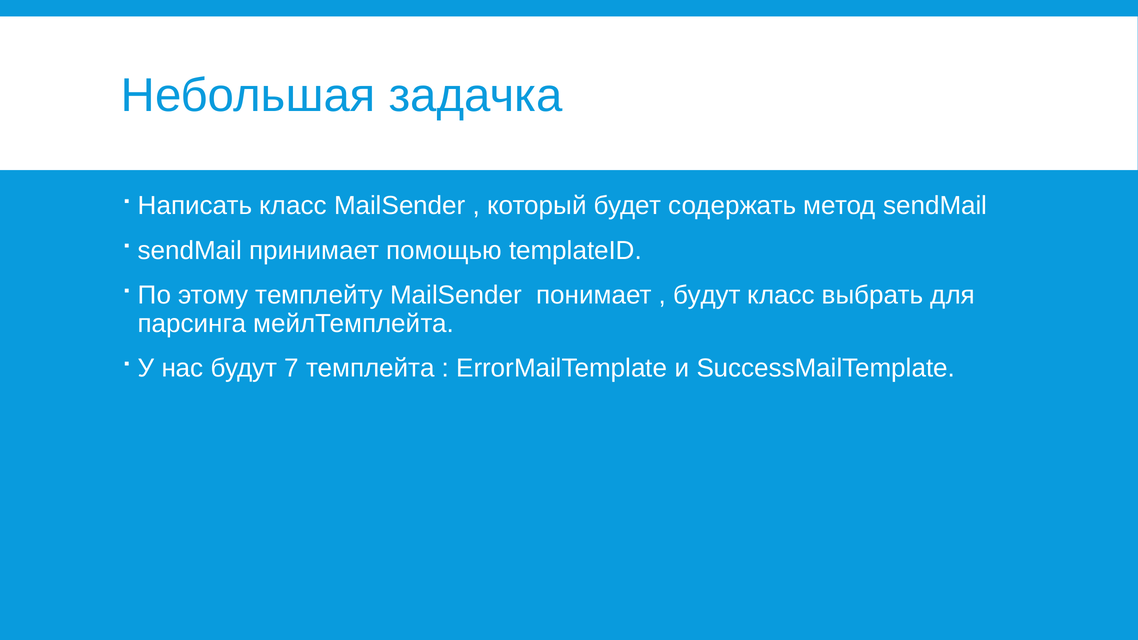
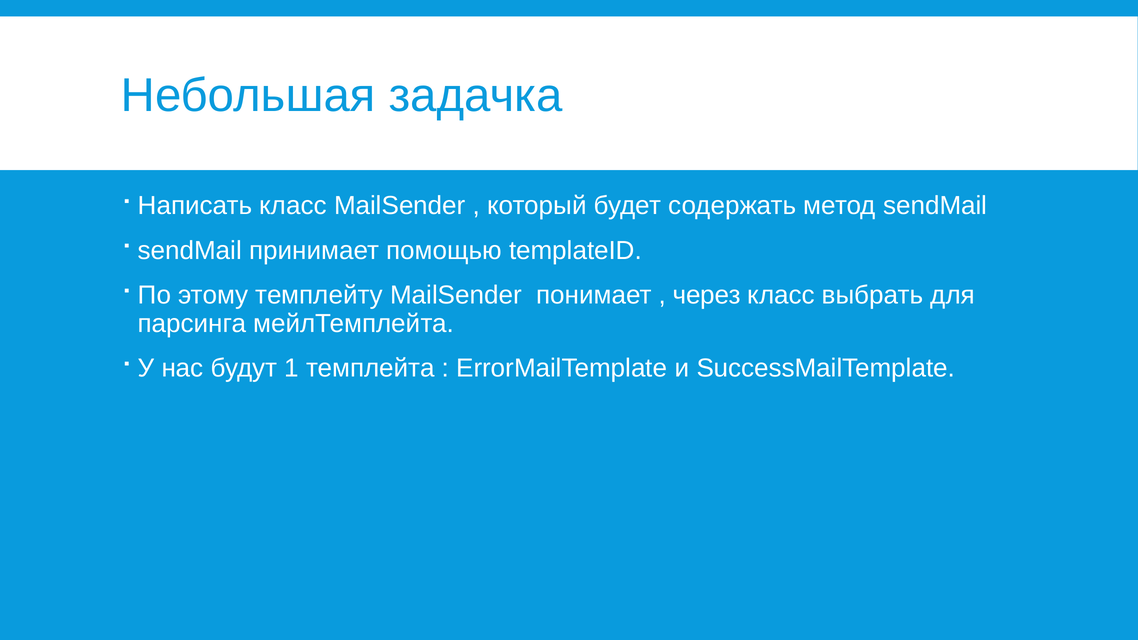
будут: будут -> через (707, 295)
7: 7 -> 1 (292, 368)
